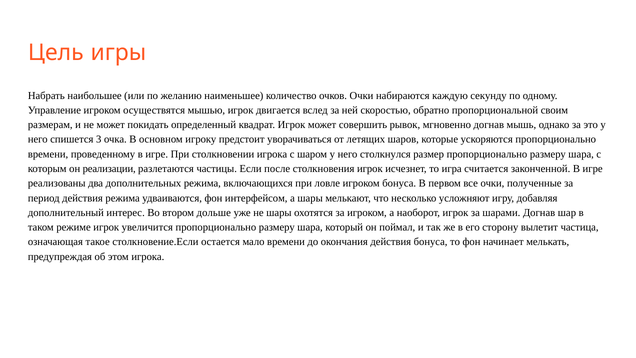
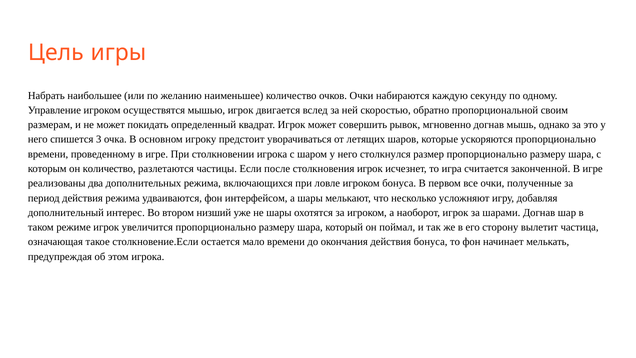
он реализации: реализации -> количество (109, 169)
дольше: дольше -> низший (214, 212)
